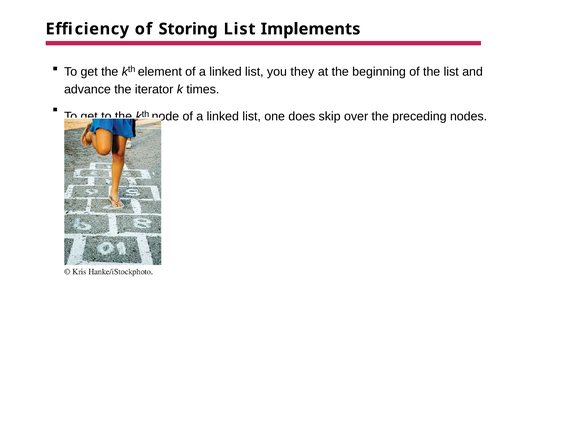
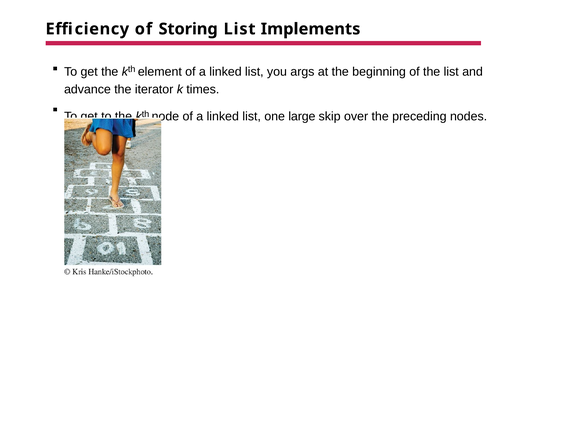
they: they -> args (302, 72)
does: does -> large (302, 117)
